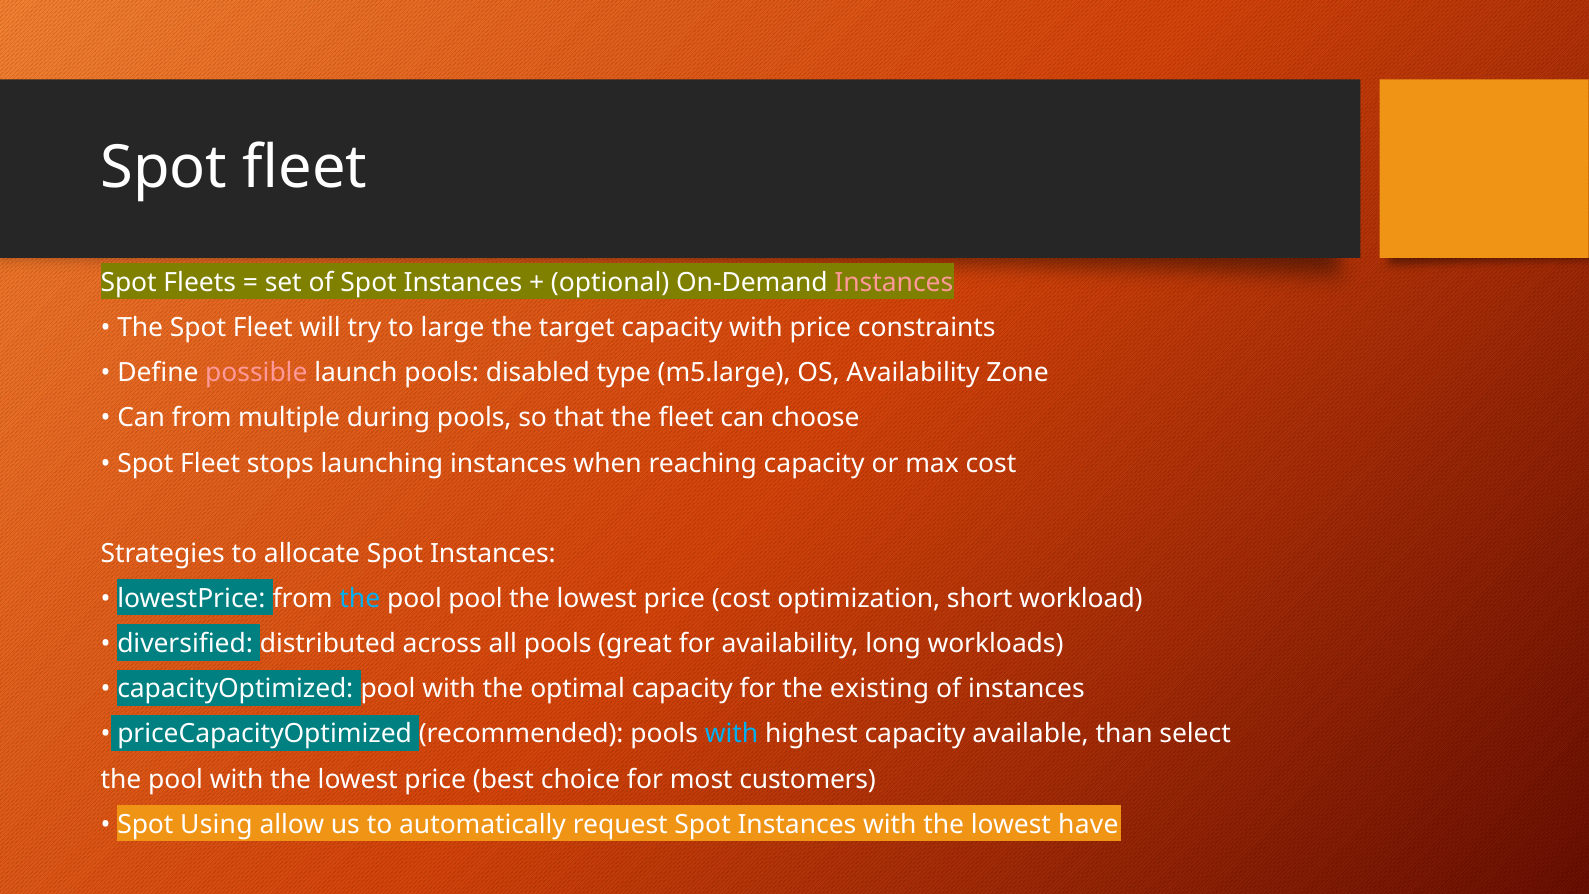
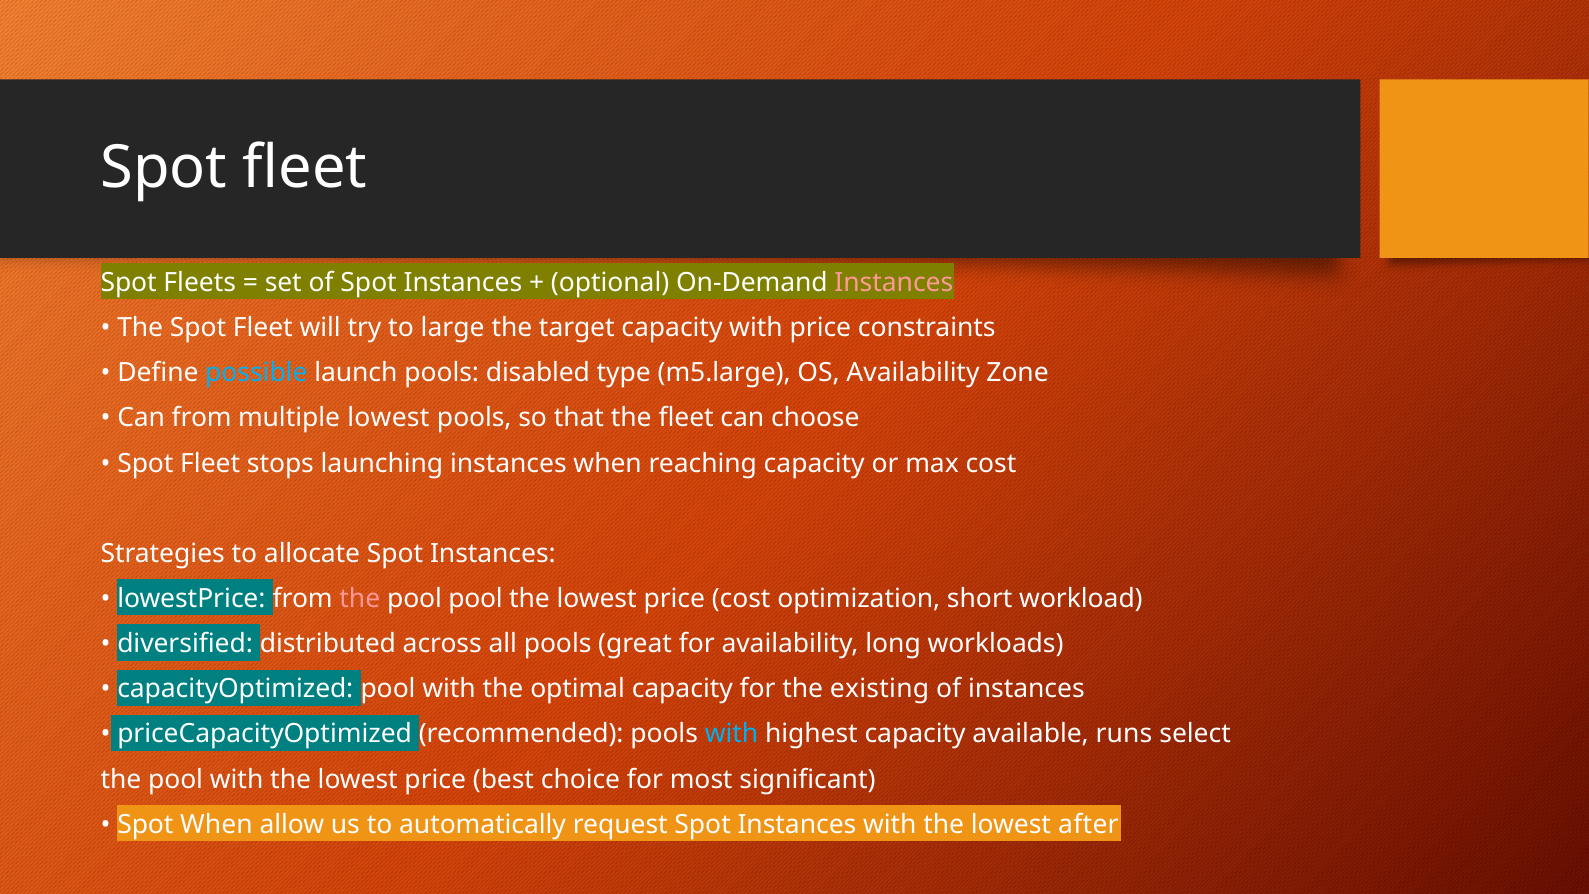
possible colour: pink -> light blue (256, 373)
multiple during: during -> lowest (388, 418)
the colour: light blue -> pink (360, 599)
than: than -> runs (1124, 734)
customers: customers -> significant (807, 779)
Spot Using: Using -> When (216, 824)
have: have -> after (1088, 824)
